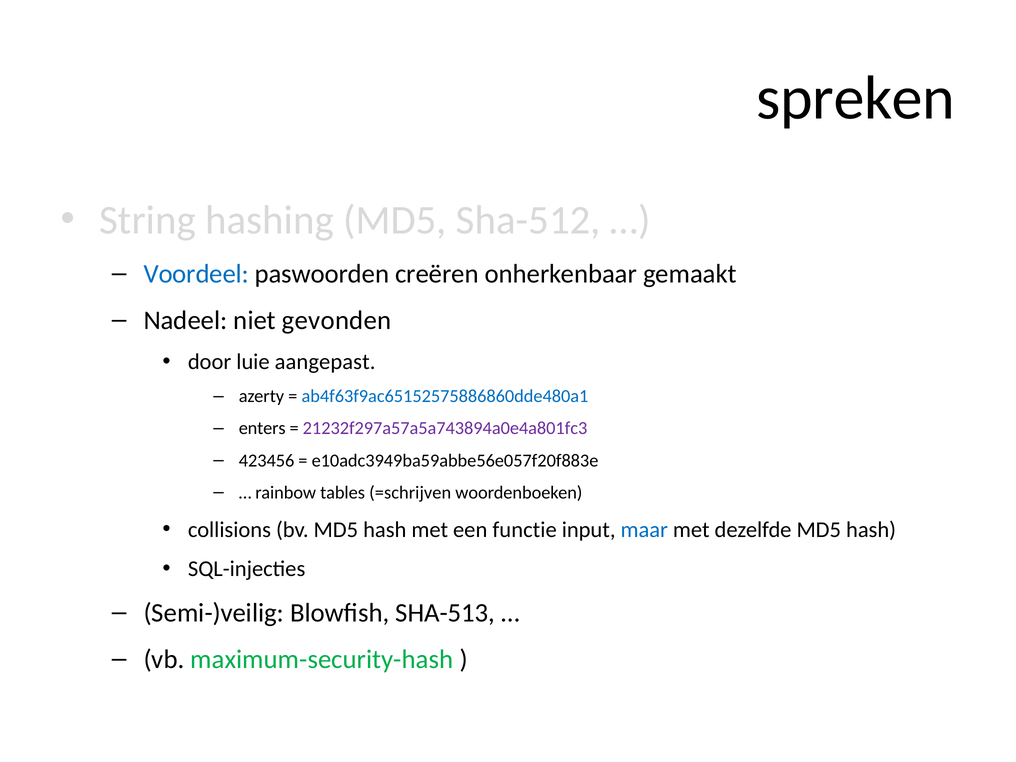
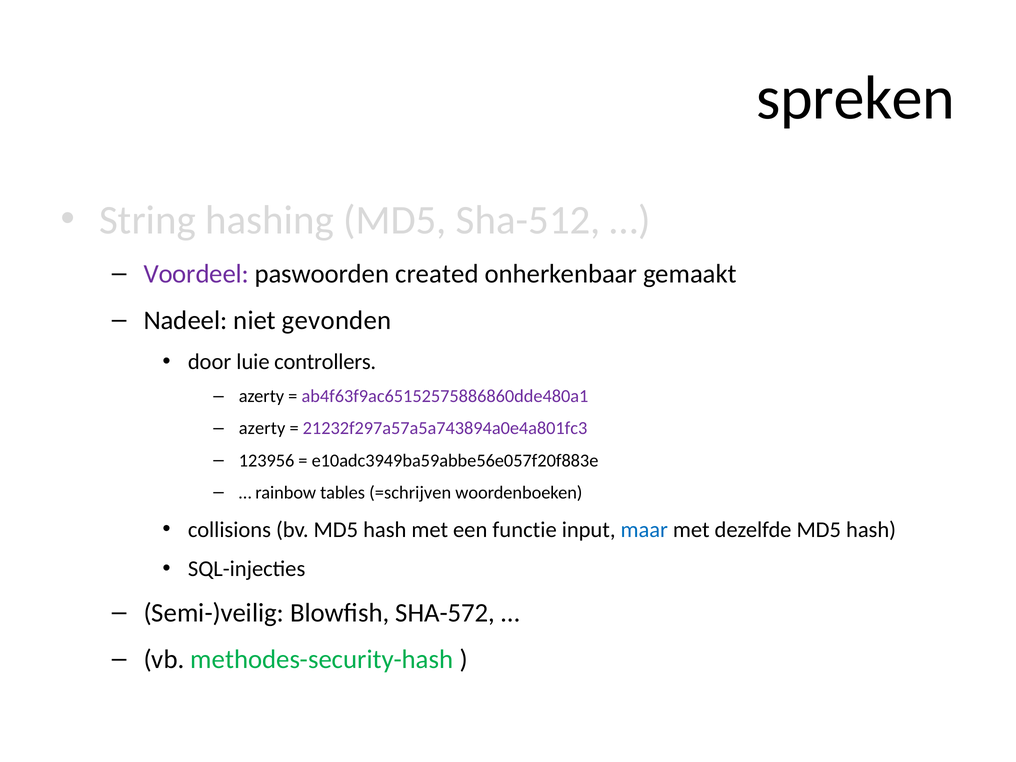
Voordeel colour: blue -> purple (196, 274)
creëren: creëren -> created (437, 274)
aangepast: aangepast -> controllers (325, 362)
ab4f63f9ac65152575886860dde480a1 colour: blue -> purple (445, 396)
enters: enters -> azerty (262, 428)
423456: 423456 -> 123956 (267, 461)
SHA-513: SHA-513 -> SHA-572 (445, 613)
maximum-security-hash: maximum-security-hash -> methodes-security-hash (322, 660)
